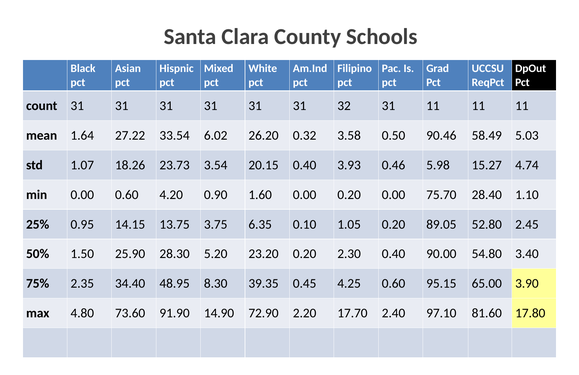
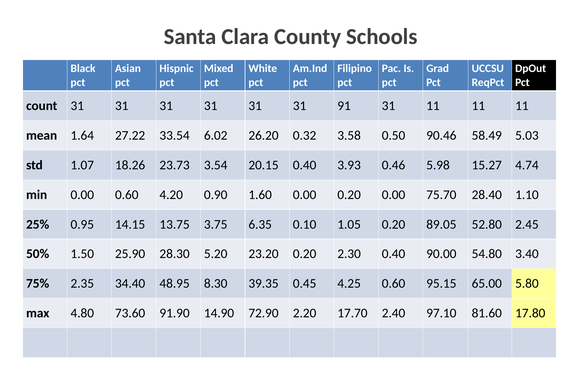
32: 32 -> 91 (344, 106)
3.90: 3.90 -> 5.80 (527, 283)
